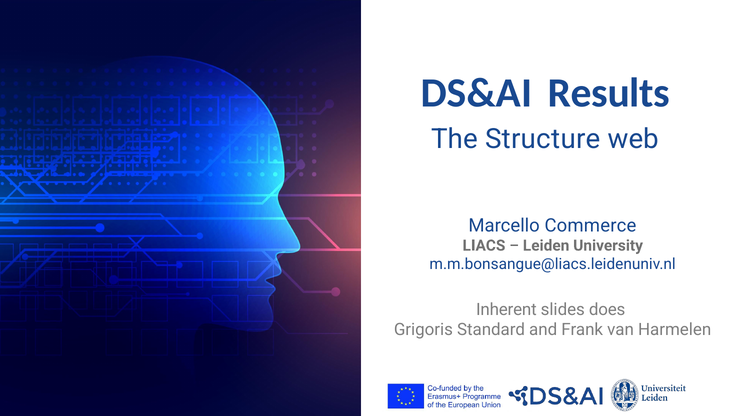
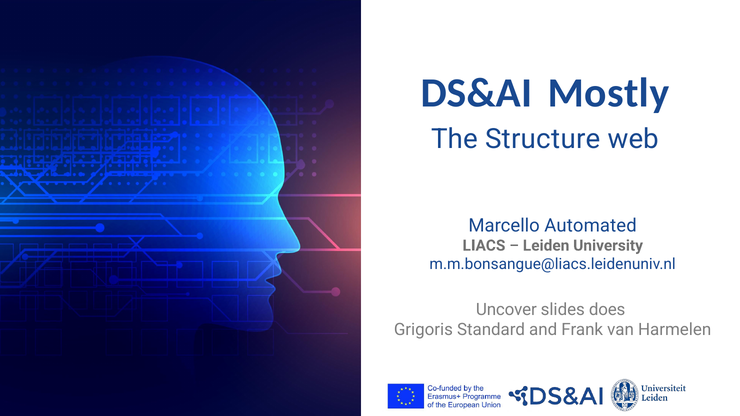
Results: Results -> Mostly (608, 93)
Commerce: Commerce -> Automated (590, 226)
Inherent: Inherent -> Uncover (506, 310)
